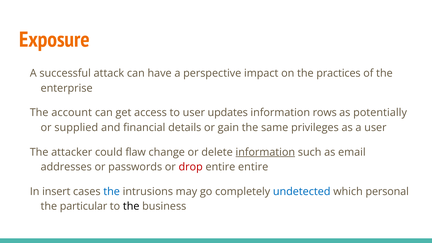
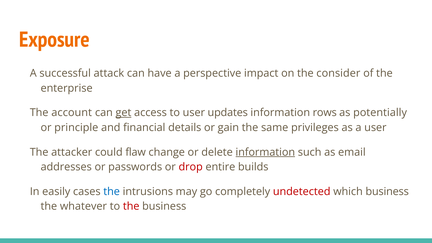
practices: practices -> consider (338, 73)
get underline: none -> present (123, 113)
supplied: supplied -> principle (76, 128)
entire entire: entire -> builds (253, 167)
insert: insert -> easily (56, 191)
undetected colour: blue -> red (302, 191)
which personal: personal -> business (387, 191)
particular: particular -> whatever (83, 206)
the colour: black -> red (131, 206)
